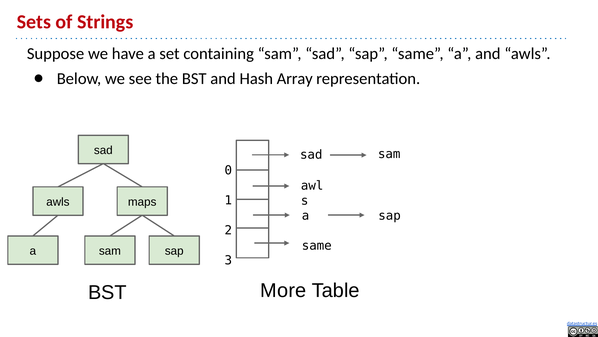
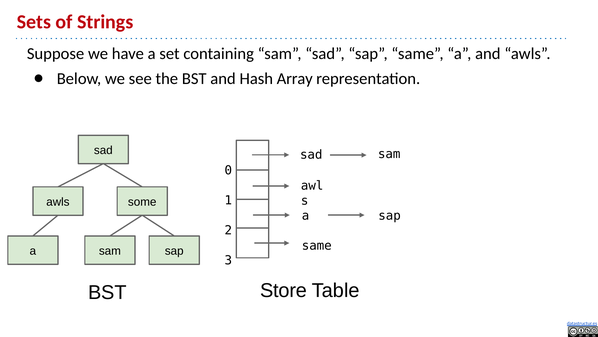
maps: maps -> some (142, 202)
More: More -> Store (284, 290)
